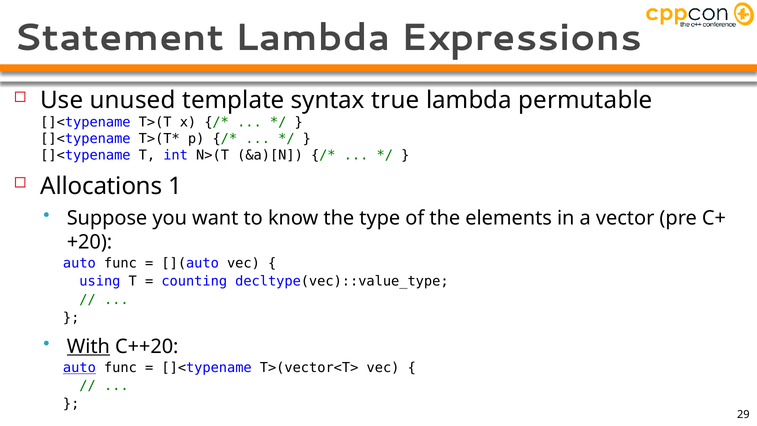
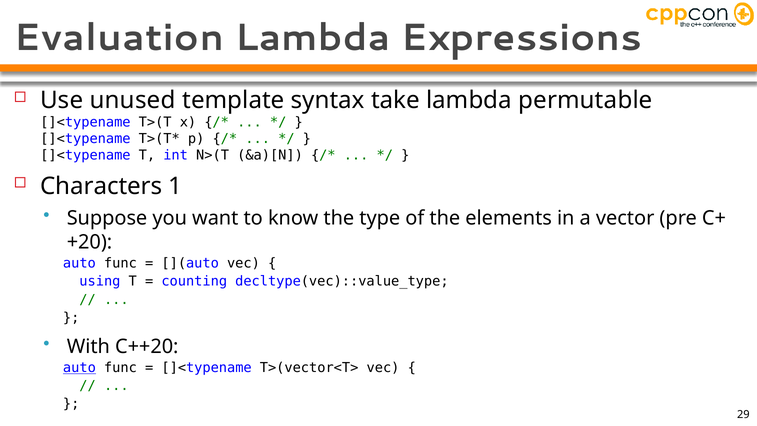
Statement: Statement -> Evaluation (119, 38)
true: true -> take (395, 100)
Allocations: Allocations -> Characters (101, 186)
With underline: present -> none (88, 346)
